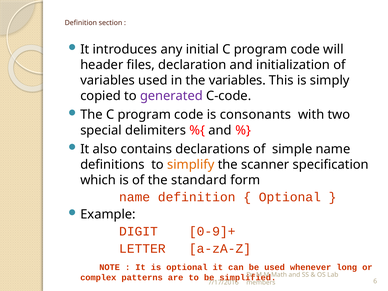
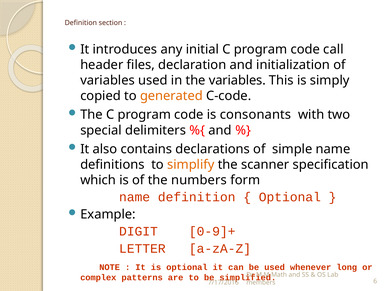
will: will -> call (334, 49)
generated colour: purple -> orange (171, 96)
standard: standard -> numbers (199, 180)
